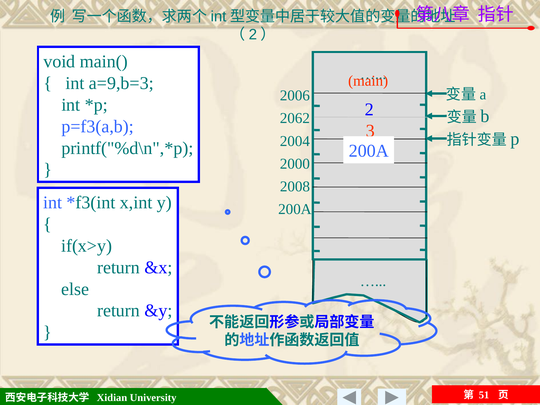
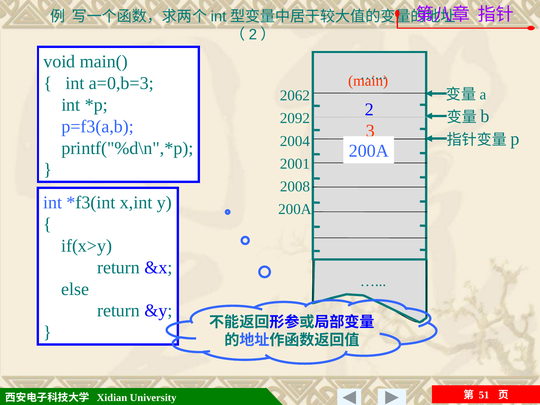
a=9,b=3: a=9,b=3 -> a=0,b=3 (121, 83)
2006: 2006 -> 2062 (295, 96)
2062: 2062 -> 2092 (295, 118)
2000: 2000 -> 2001 (295, 164)
